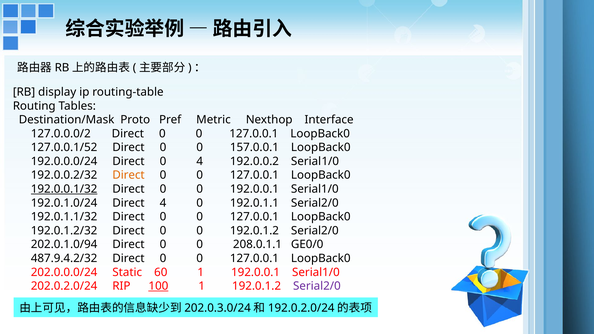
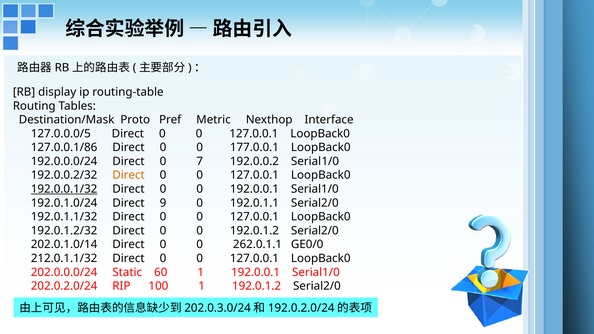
127.0.0.0/2: 127.0.0.0/2 -> 127.0.0.0/5 (61, 134)
127.0.0.1/52: 127.0.0.1/52 -> 127.0.0.1/86 (64, 148)
157.0.0.1: 157.0.0.1 -> 177.0.0.1 (254, 148)
0 4: 4 -> 7 (200, 161)
Direct 4: 4 -> 9 (163, 203)
202.0.1.0/94: 202.0.1.0/94 -> 202.0.1.0/14 (64, 245)
208.0.1.1: 208.0.1.1 -> 262.0.1.1 (257, 245)
487.9.4.2/32: 487.9.4.2/32 -> 212.0.1.1/32 (64, 258)
100 underline: present -> none (158, 286)
Serial2/0 colour: purple -> black (317, 286)
